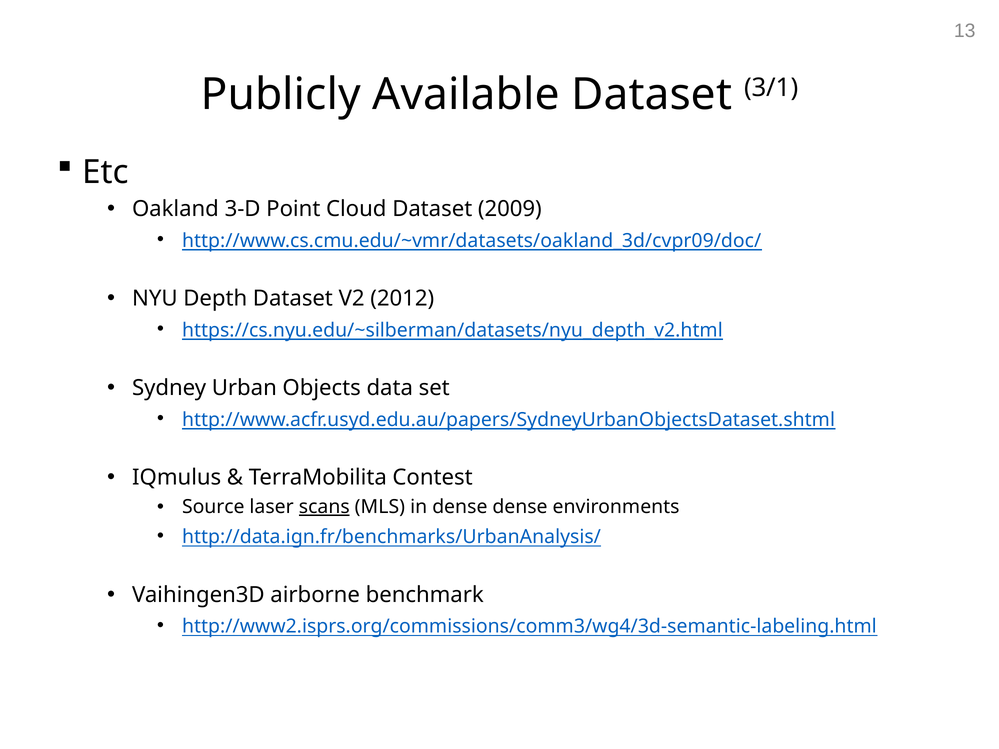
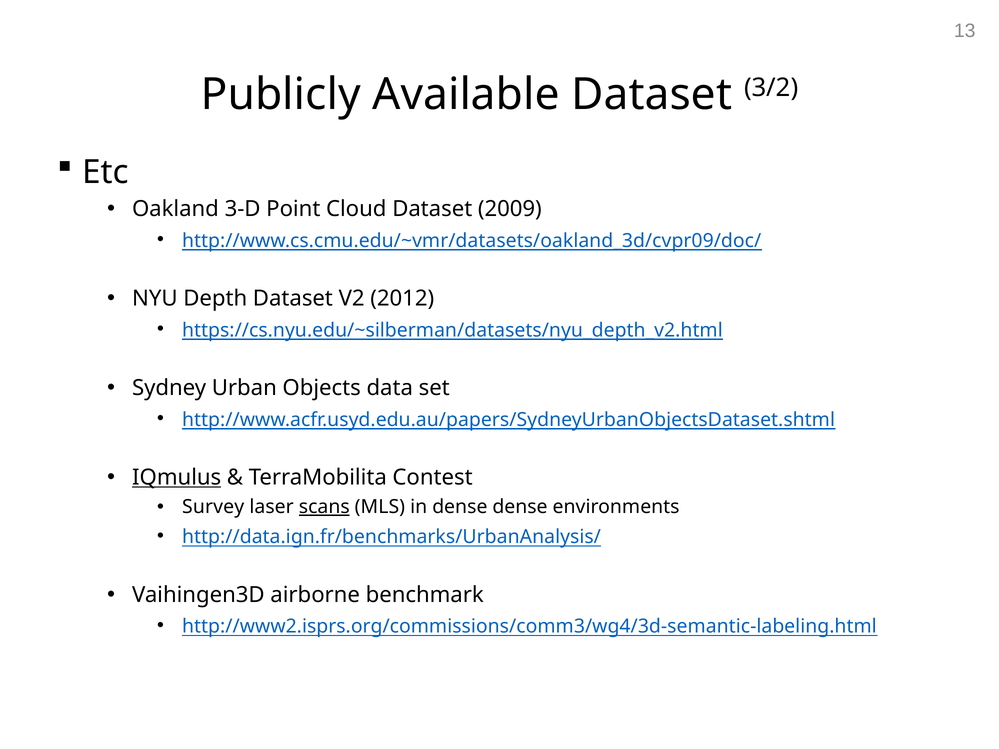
3/1: 3/1 -> 3/2 (771, 88)
IQmulus underline: none -> present (177, 478)
Source: Source -> Survey (213, 507)
